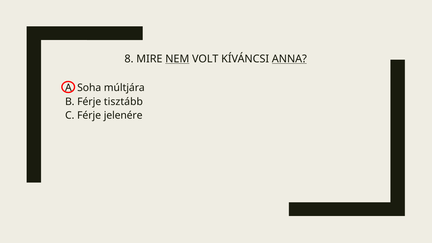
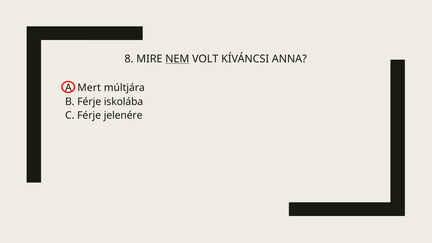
ANNA underline: present -> none (289, 59)
Soha: Soha -> Mert (89, 88)
tisztább: tisztább -> iskolába (124, 102)
